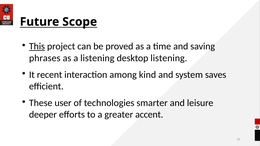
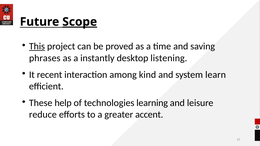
Scope underline: none -> present (80, 22)
a listening: listening -> instantly (97, 58)
saves: saves -> learn (216, 75)
user: user -> help (63, 103)
smarter: smarter -> learning (152, 103)
deeper: deeper -> reduce (43, 115)
